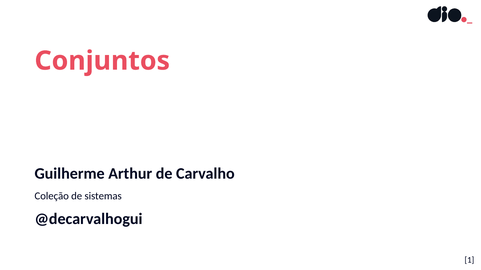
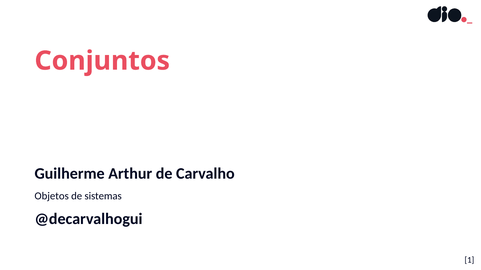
Coleção: Coleção -> Objetos (52, 196)
